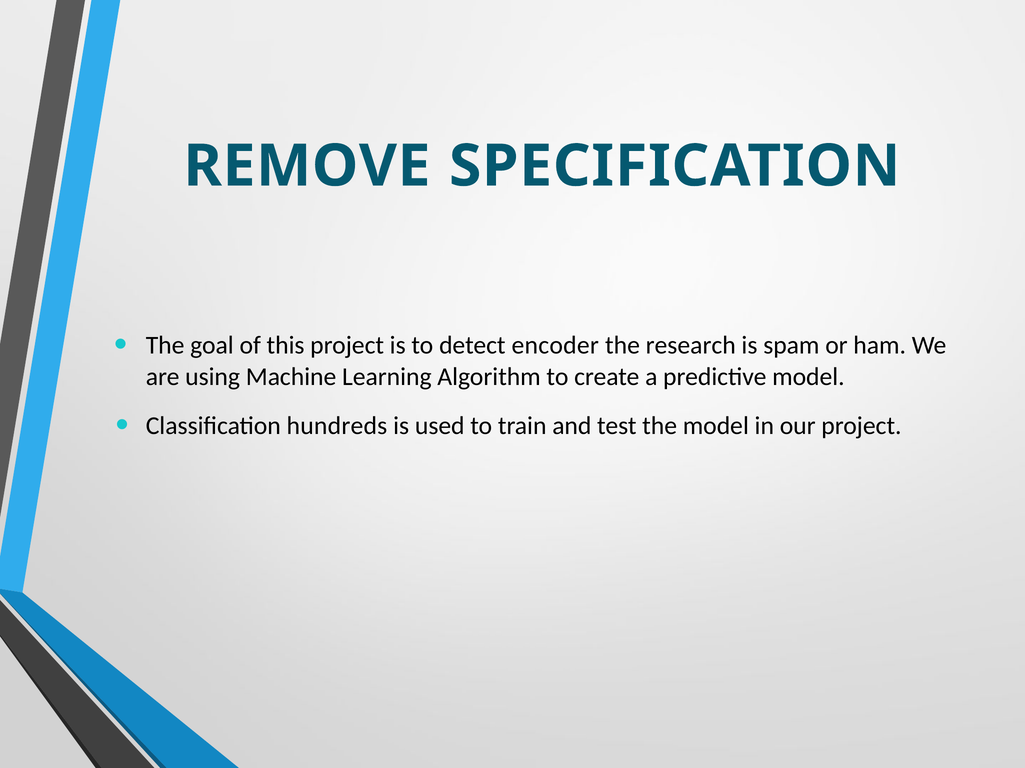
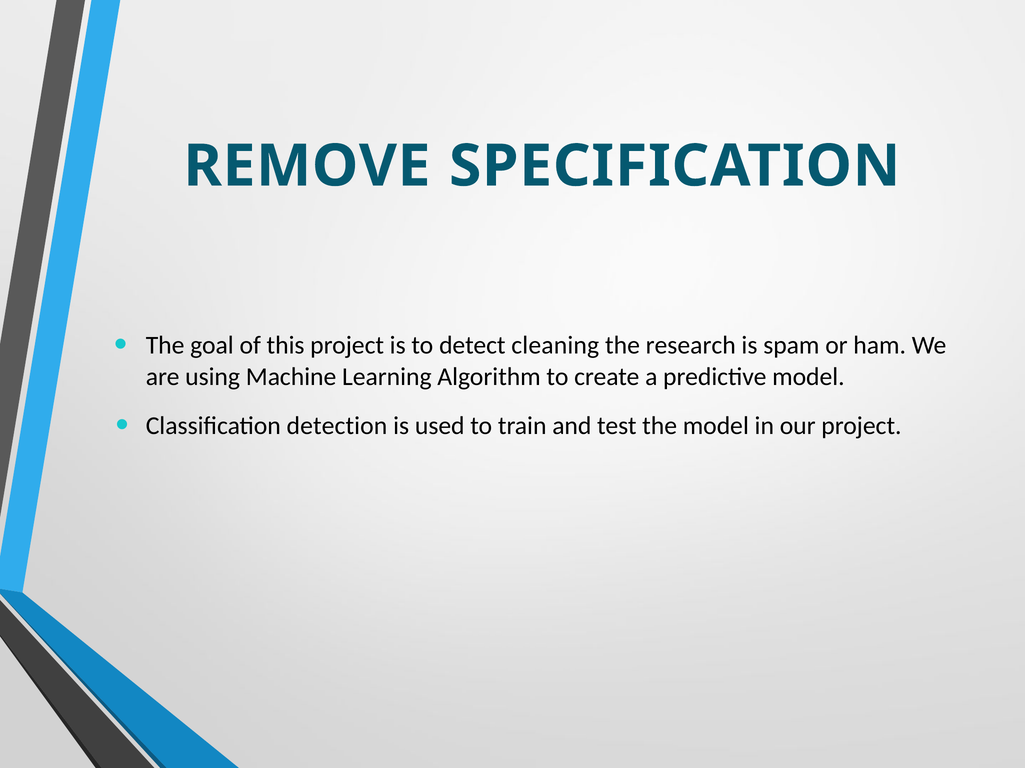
encoder: encoder -> cleaning (555, 345)
hundreds: hundreds -> detection (337, 426)
